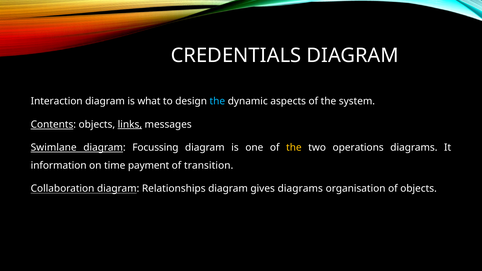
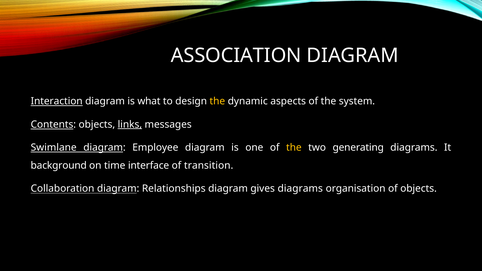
CREDENTIALS: CREDENTIALS -> ASSOCIATION (236, 56)
Interaction underline: none -> present (57, 101)
the colour: light blue -> yellow (217, 101)
Focussing: Focussing -> Employee (155, 148)
operations: operations -> generating (358, 148)
information: information -> background (59, 166)
payment: payment -> interface (149, 166)
